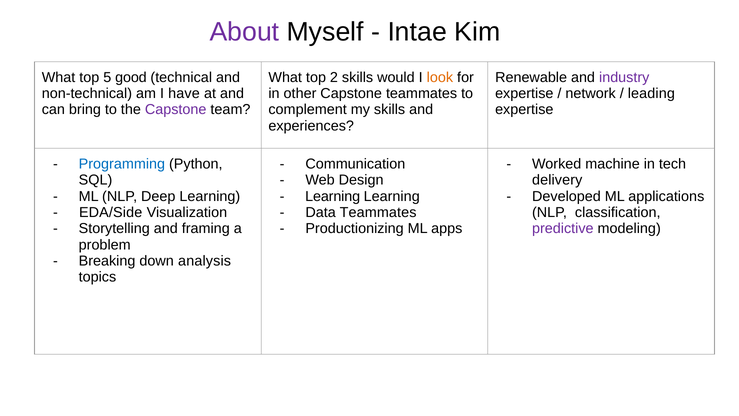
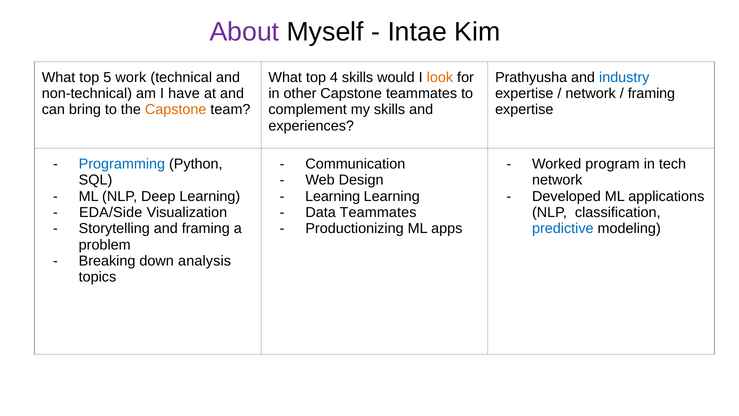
good: good -> work (131, 77)
2: 2 -> 4 (334, 77)
Renewable: Renewable -> Prathyusha (531, 77)
industry colour: purple -> blue (624, 77)
leading: leading -> framing (651, 94)
Capstone colour: purple -> orange (176, 110)
machine: machine -> program (612, 164)
delivery: delivery -> network (557, 180)
predictive colour: purple -> blue (563, 229)
